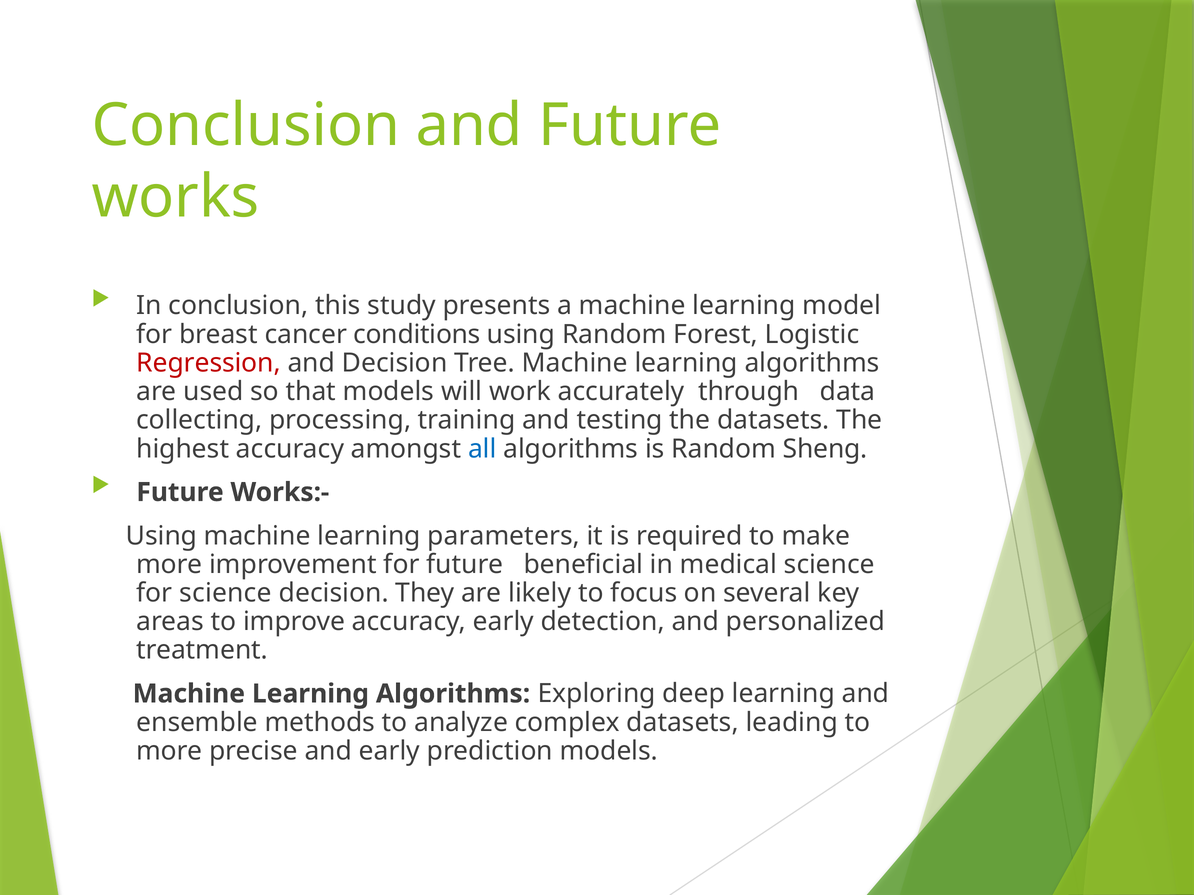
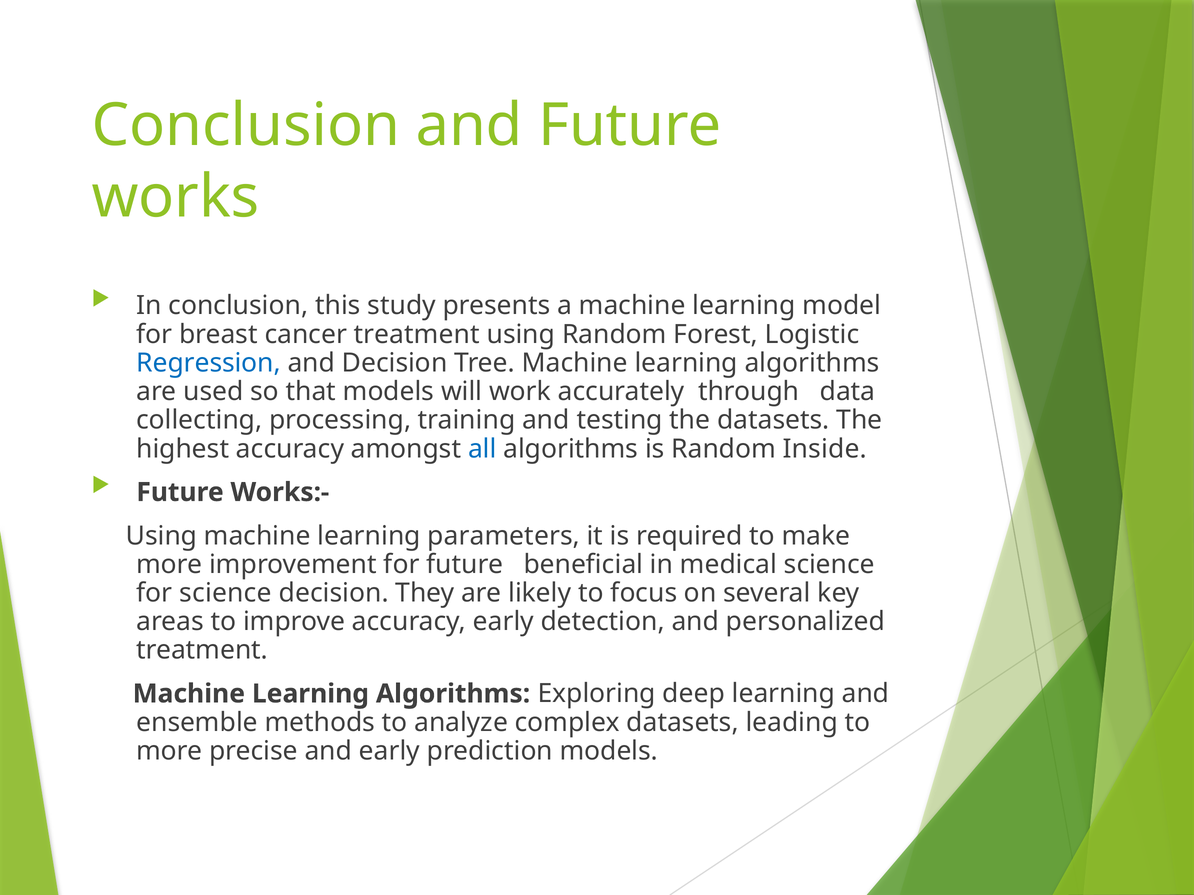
cancer conditions: conditions -> treatment (417, 335)
Regression colour: red -> blue (209, 363)
Sheng: Sheng -> Inside (825, 449)
